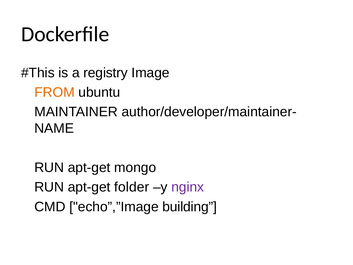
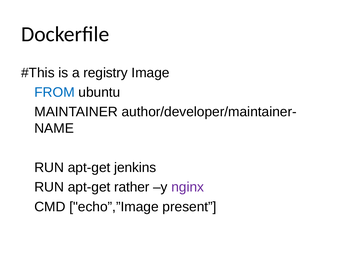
FROM colour: orange -> blue (55, 92)
mongo: mongo -> jenkins (135, 167)
folder: folder -> rather (132, 187)
building: building -> present (190, 207)
